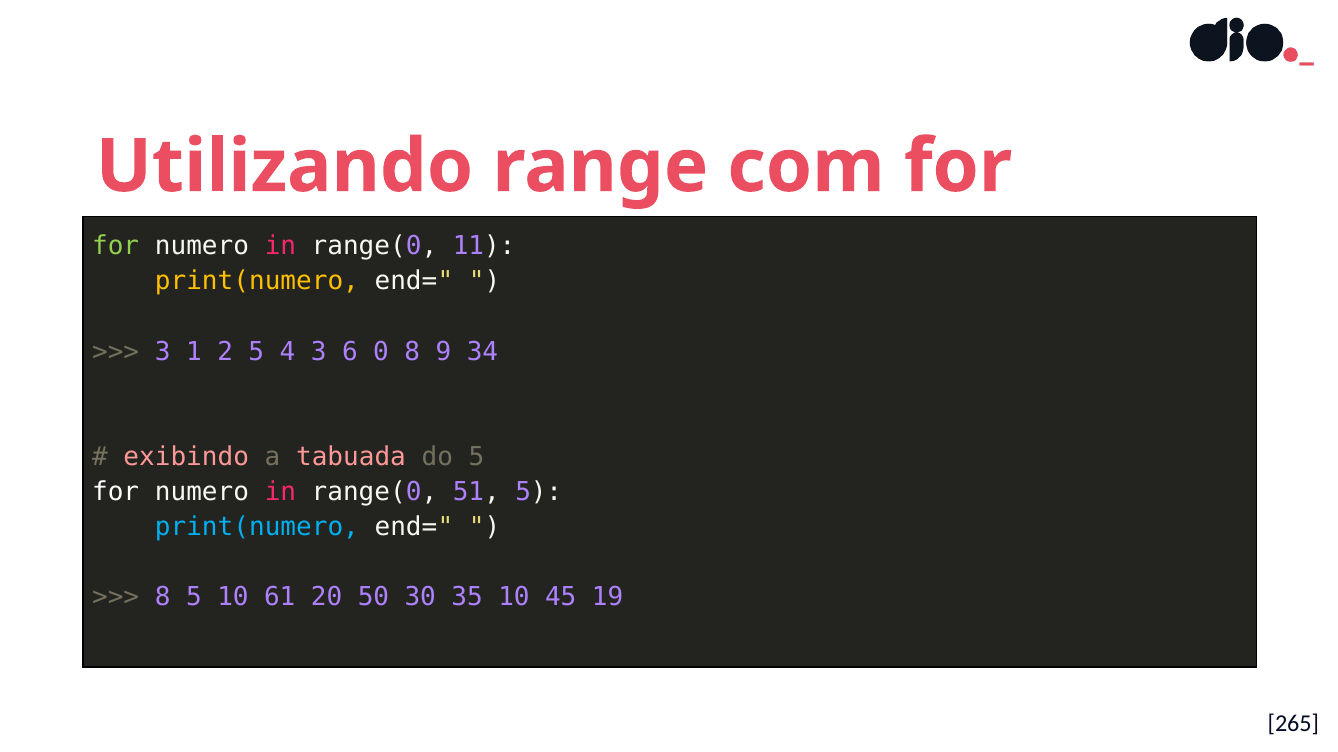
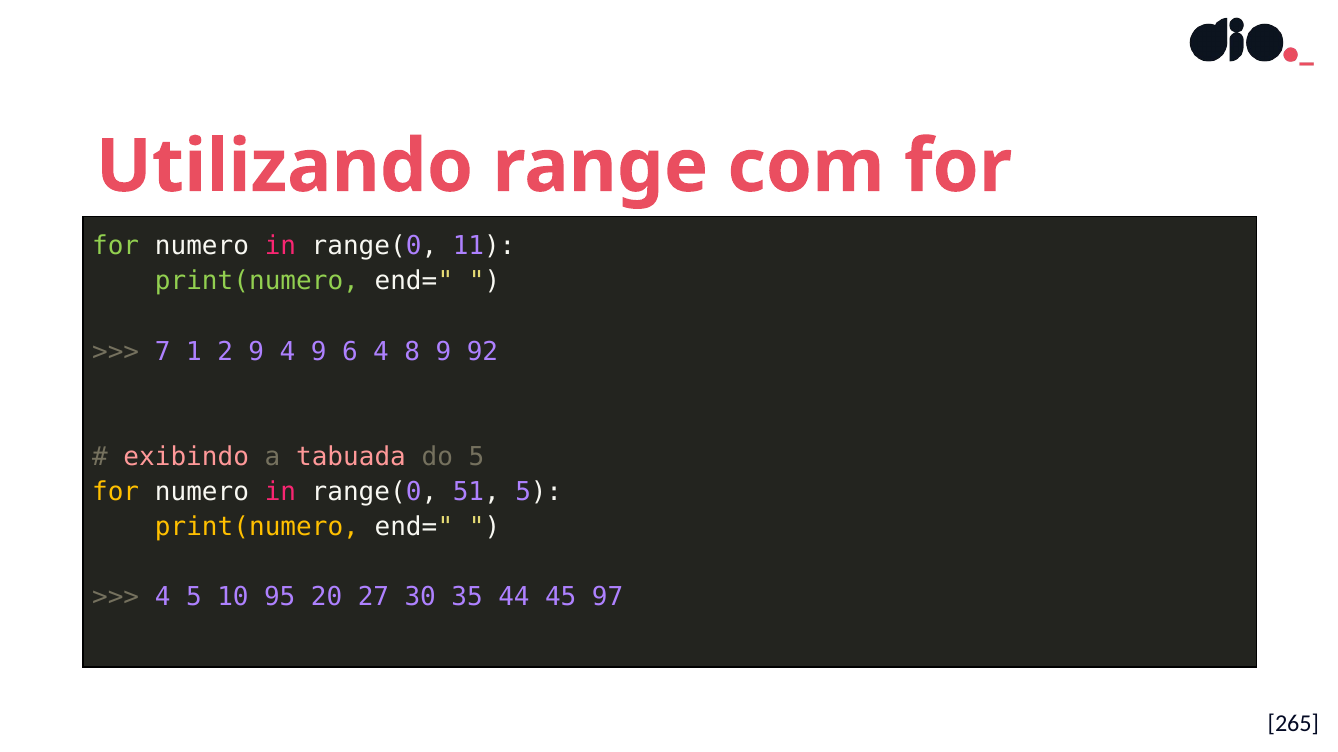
print(numero colour: yellow -> light green (257, 281)
3: 3 -> 7 (163, 352)
2 5: 5 -> 9 (256, 352)
4 3: 3 -> 9 (319, 352)
6 0: 0 -> 4 (381, 352)
34: 34 -> 92 (482, 352)
for colour: white -> yellow (116, 492)
print(numero colour: light blue -> yellow (257, 527)
8: 8 -> 4 (163, 598)
61: 61 -> 95 (280, 598)
50: 50 -> 27 (373, 598)
35 10: 10 -> 44 (514, 598)
19: 19 -> 97 (608, 598)
